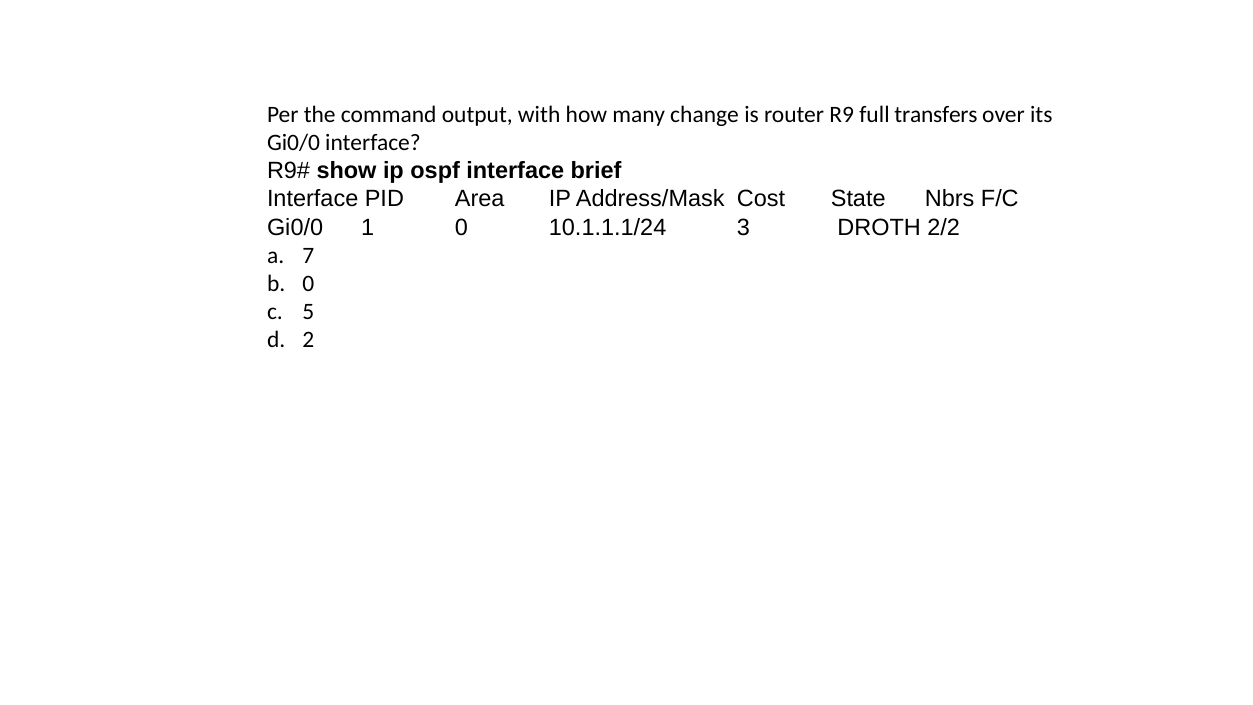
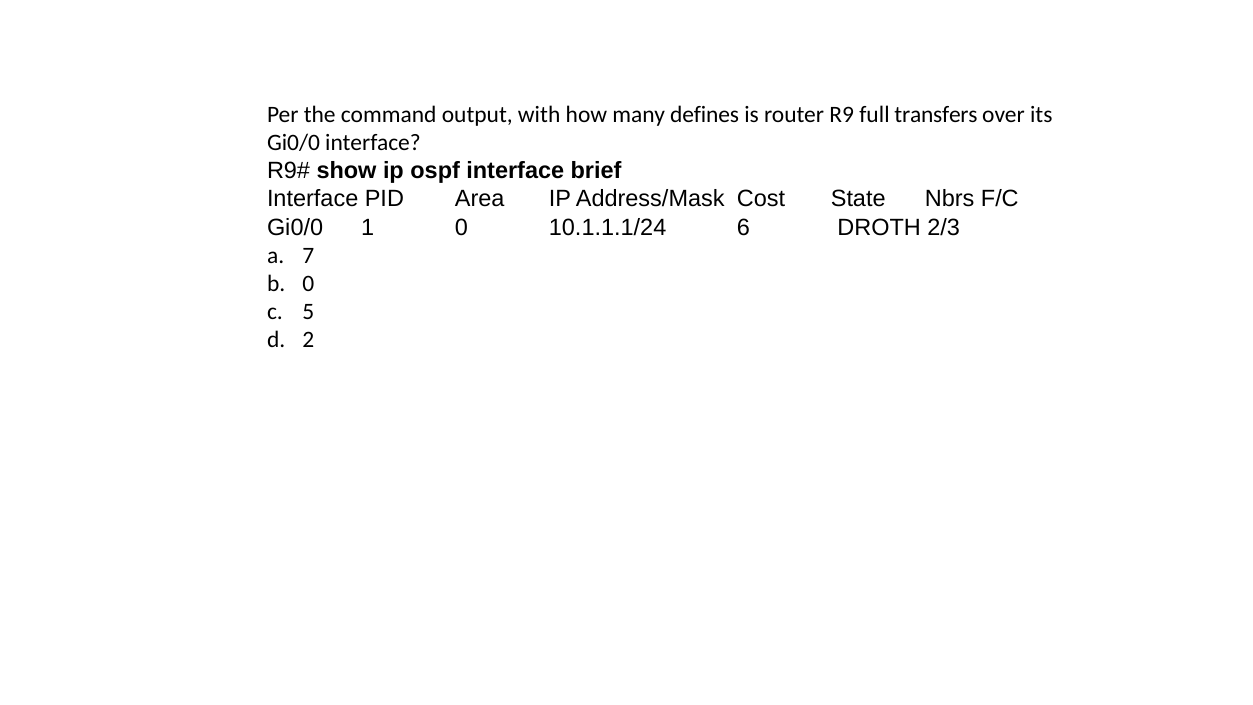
change: change -> defines (705, 114)
3: 3 -> 6 (743, 227)
2/2: 2/2 -> 2/3 (944, 227)
